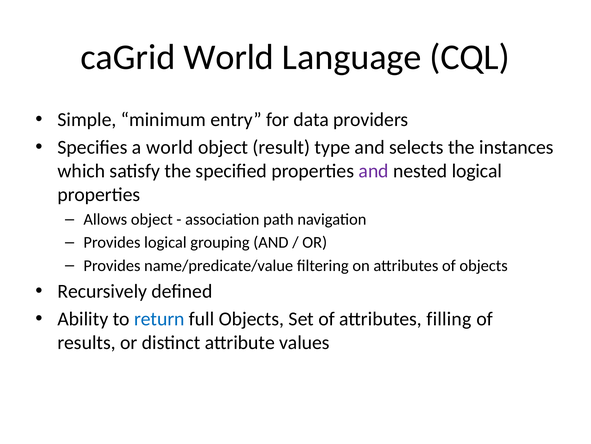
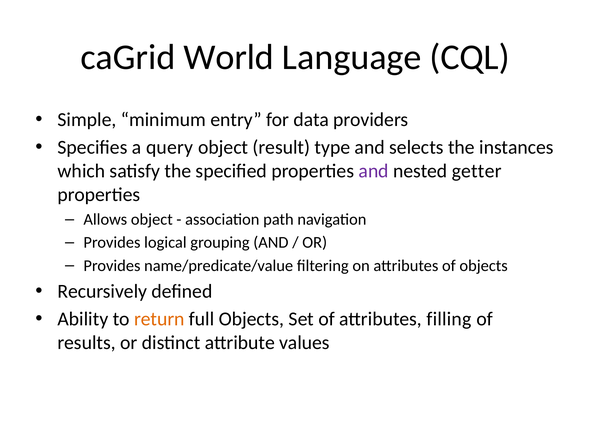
a world: world -> query (170, 147)
nested logical: logical -> getter (477, 171)
return colour: blue -> orange (159, 319)
